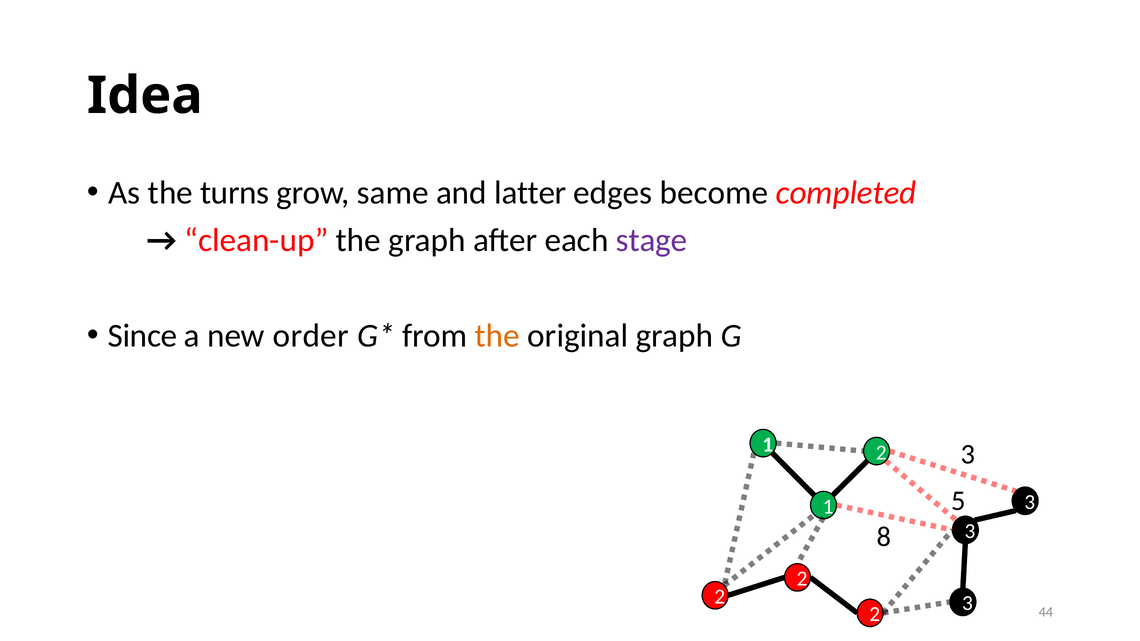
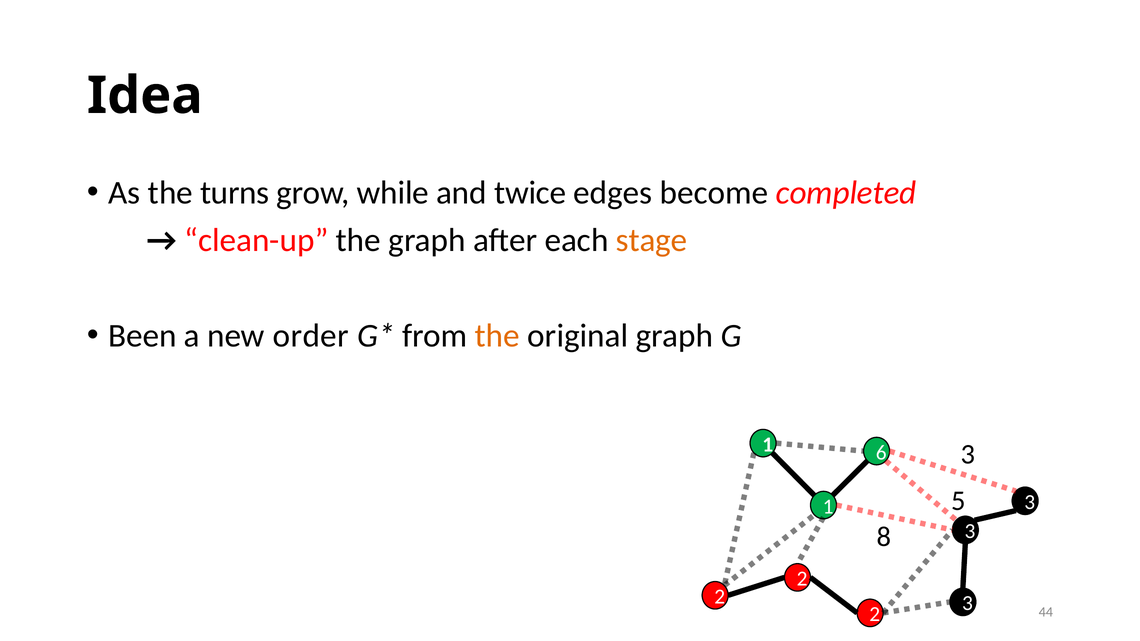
same: same -> while (393, 193)
latter: latter -> twice (530, 193)
stage colour: purple -> orange (652, 240)
Since: Since -> Been (142, 336)
1 2: 2 -> 6 (881, 453)
